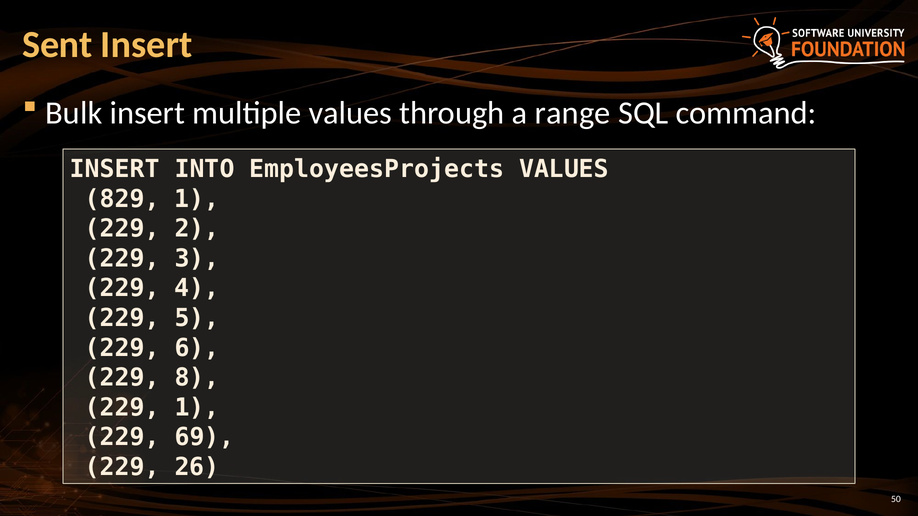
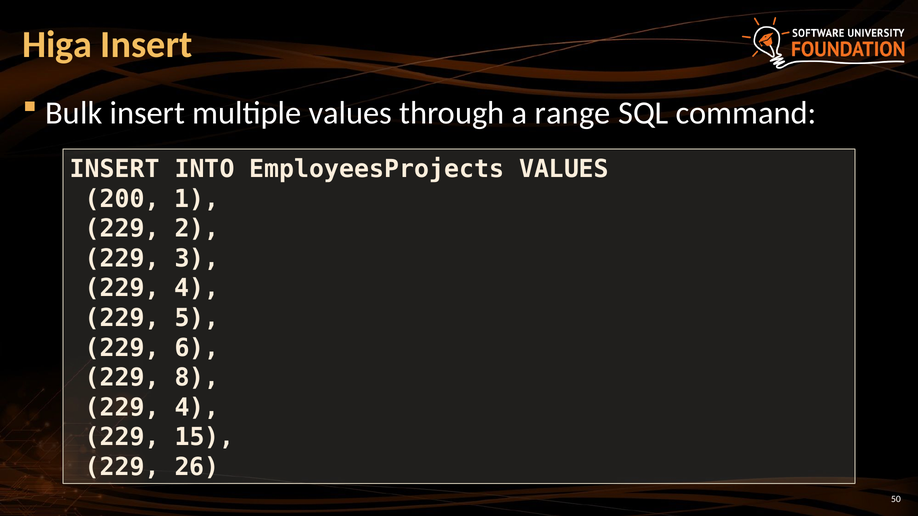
Sent: Sent -> Higa (57, 45)
829: 829 -> 200 (122, 199)
1: 1 -> 4 (197, 408)
69: 69 -> 15 (204, 438)
